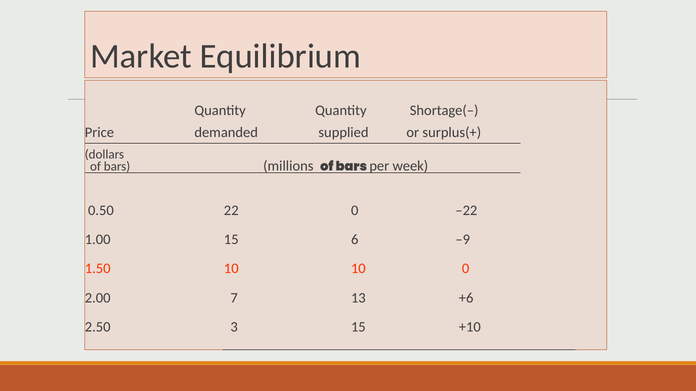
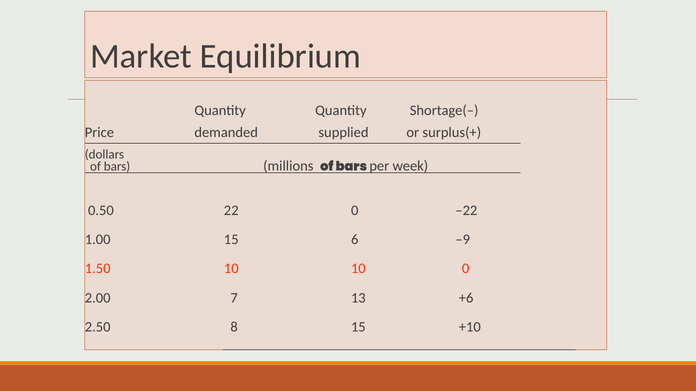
3: 3 -> 8 (234, 328)
